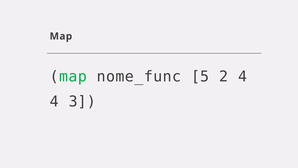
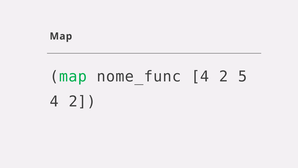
nome_func 5: 5 -> 4 (200, 76)
2 4: 4 -> 5 (243, 76)
3: 3 -> 2 (82, 101)
